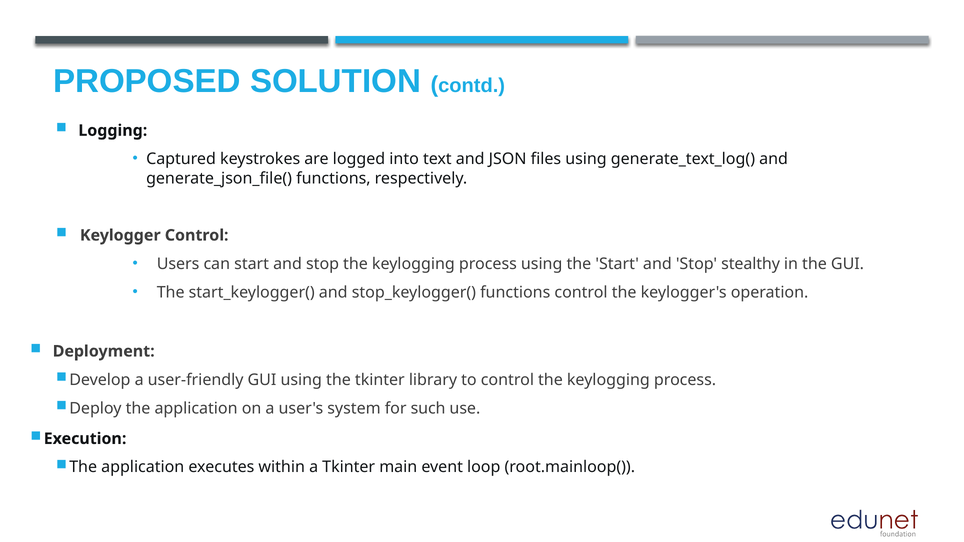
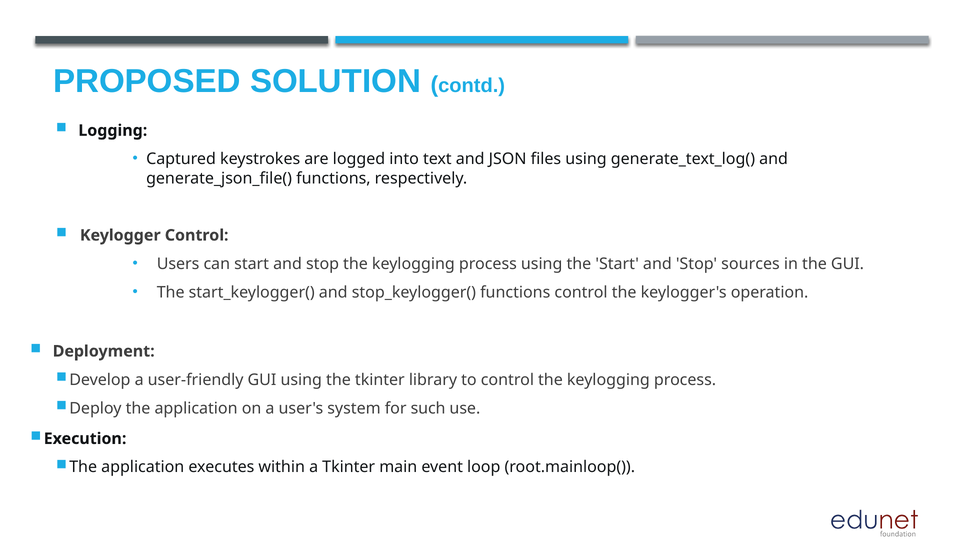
stealthy: stealthy -> sources (751, 264)
